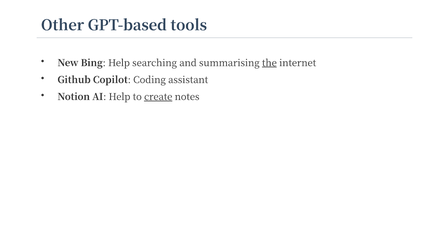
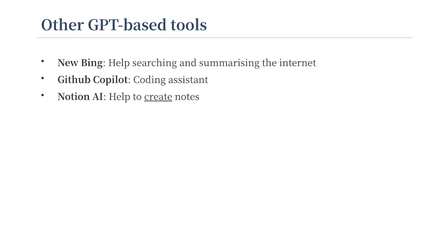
the underline: present -> none (269, 63)
